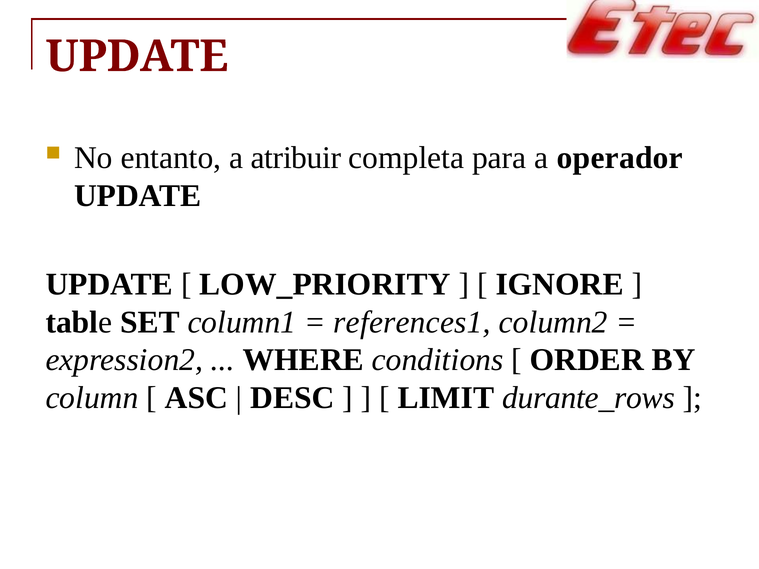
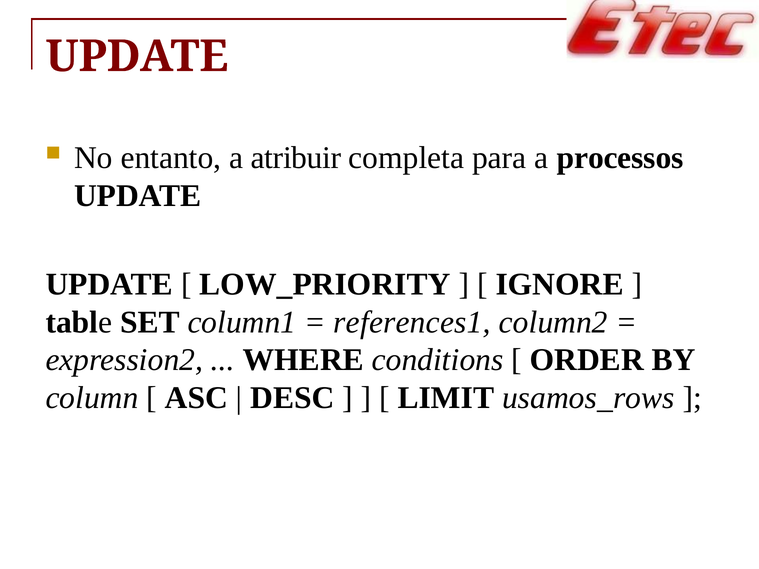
operador: operador -> processos (620, 158)
durante_rows: durante_rows -> usamos_rows (588, 398)
